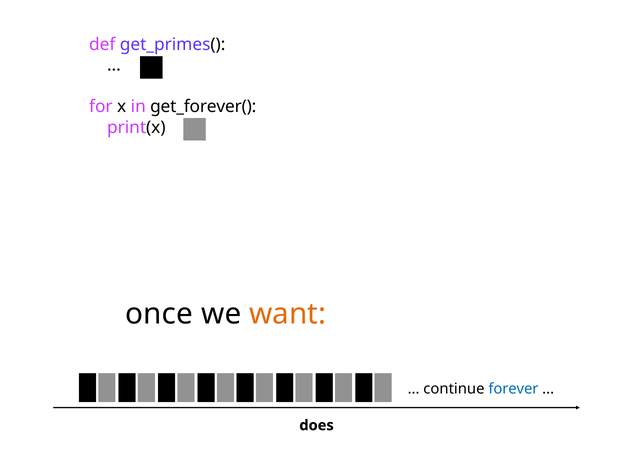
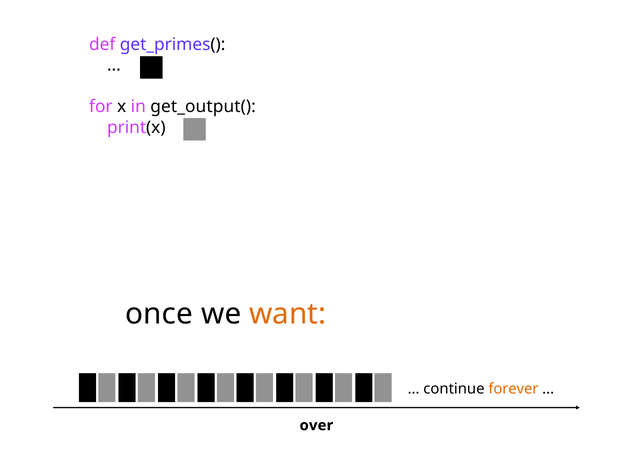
get_forever(: get_forever( -> get_output( (203, 107)
forever colour: blue -> orange (513, 389)
does: does -> over (316, 425)
